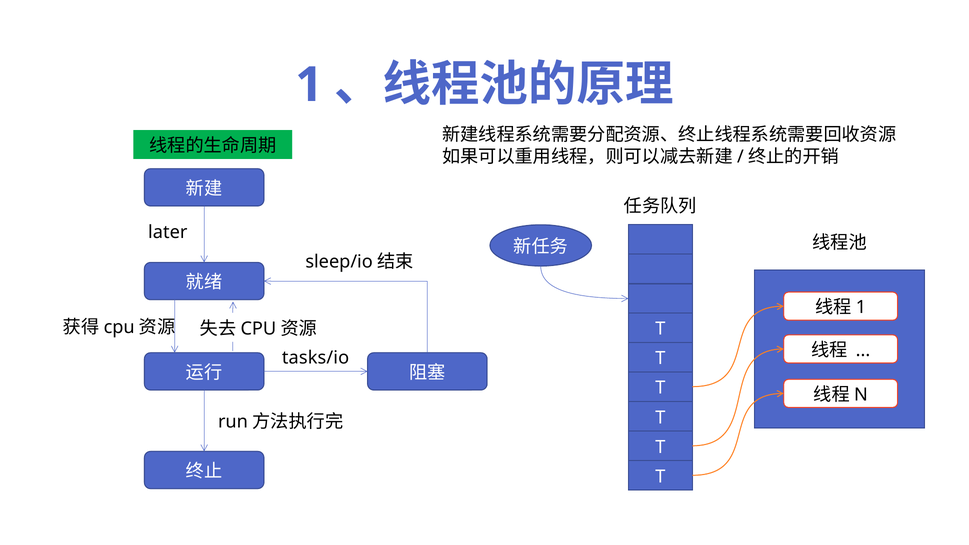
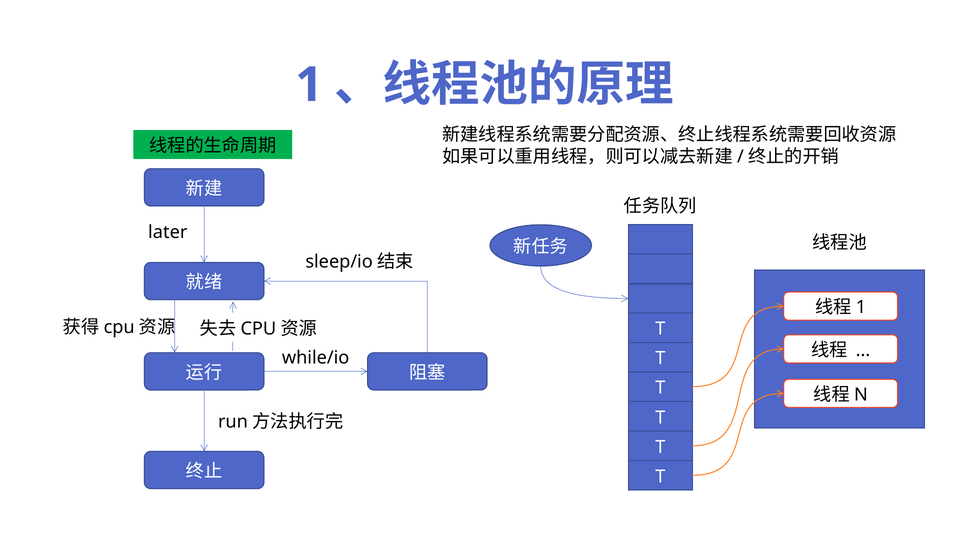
tasks/io: tasks/io -> while/io (316, 358)
